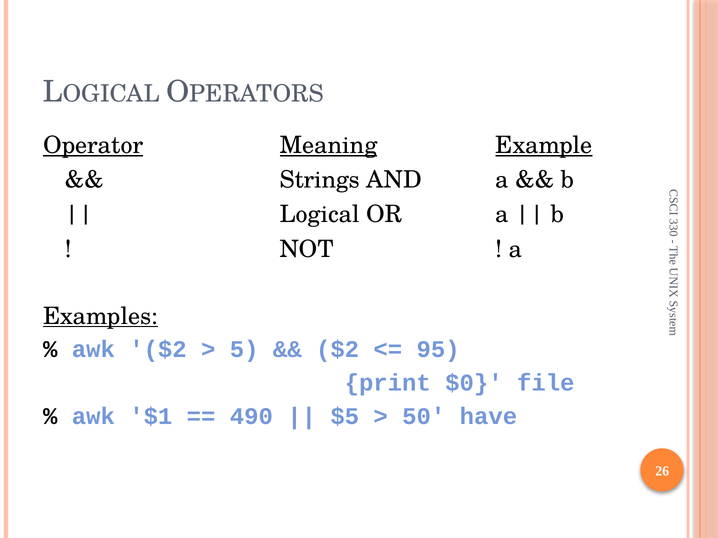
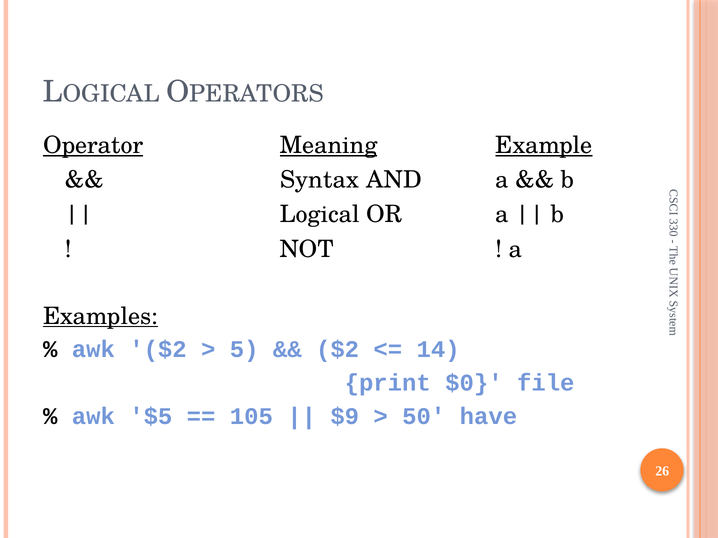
Strings: Strings -> Syntax (320, 180)
95: 95 -> 14 (438, 350)
$1: $1 -> $5 (151, 417)
490: 490 -> 105 (251, 417)
$5: $5 -> $9 (345, 417)
